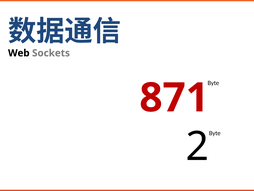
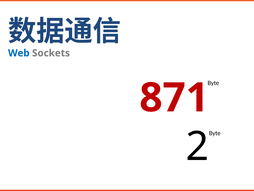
Web colour: black -> blue (19, 53)
